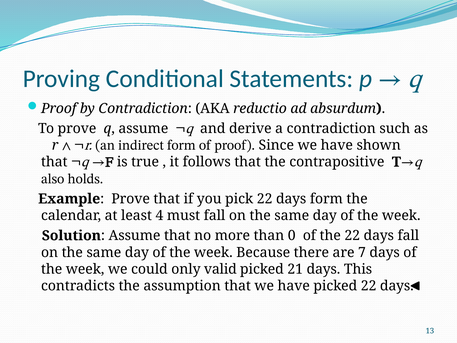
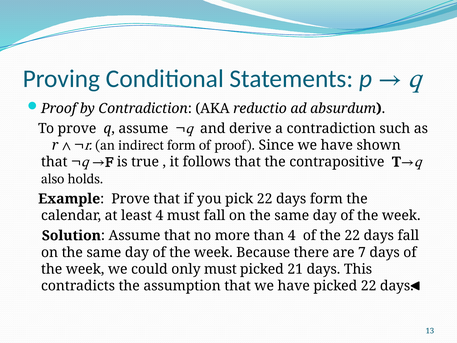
than 0: 0 -> 4 (292, 235)
only valid: valid -> must (220, 269)
